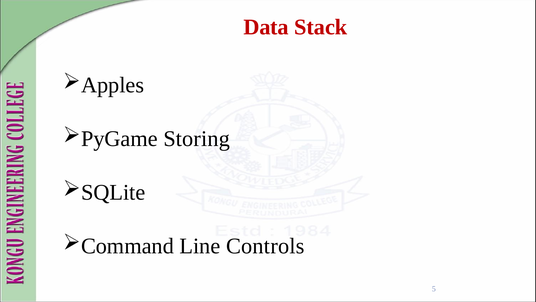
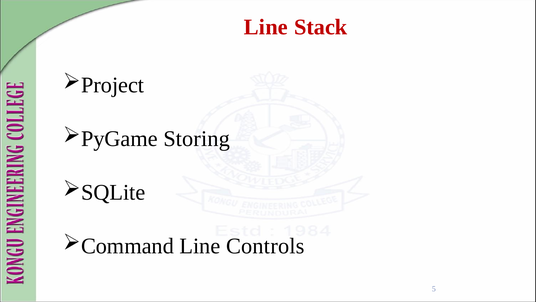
Data: Data -> Line (266, 27)
Apples: Apples -> Project (113, 85)
